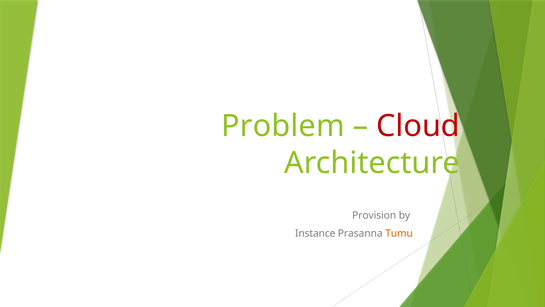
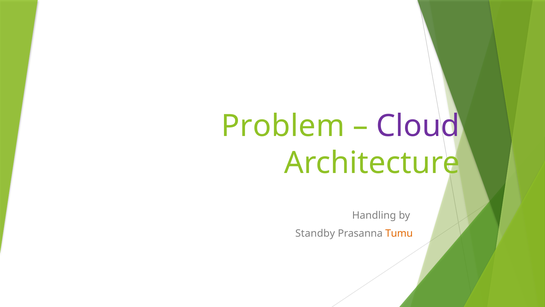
Cloud colour: red -> purple (418, 126)
Provision: Provision -> Handling (374, 215)
Instance: Instance -> Standby (315, 233)
